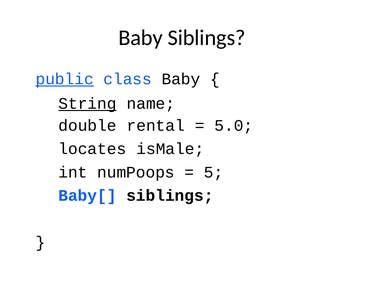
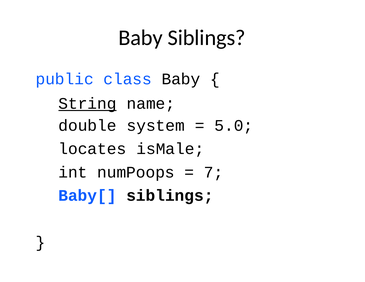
public underline: present -> none (65, 79)
rental: rental -> system (156, 126)
5: 5 -> 7 (214, 172)
